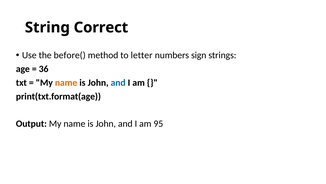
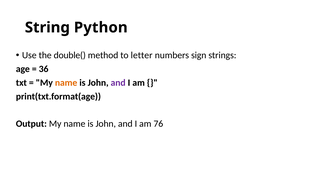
Correct: Correct -> Python (101, 27)
before(: before( -> double( (70, 55)
and colour: blue -> purple (118, 82)
95: 95 -> 76 (158, 123)
